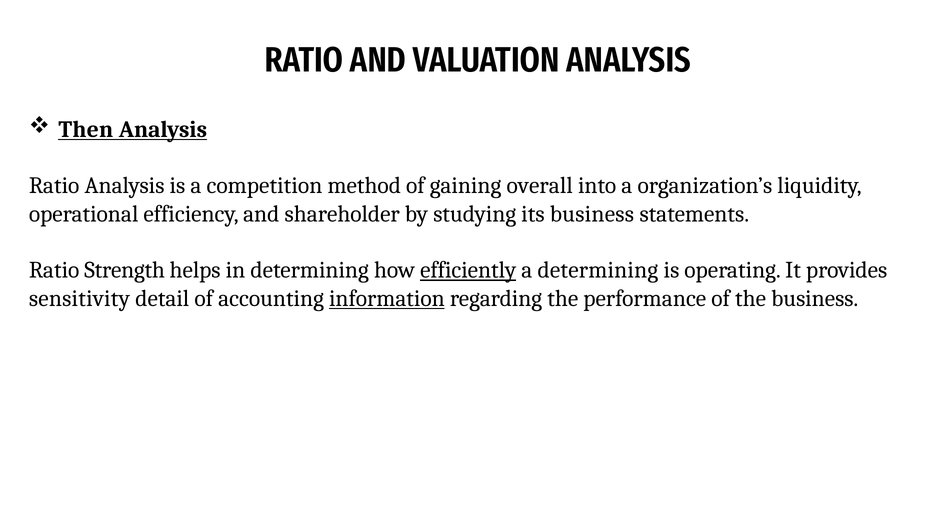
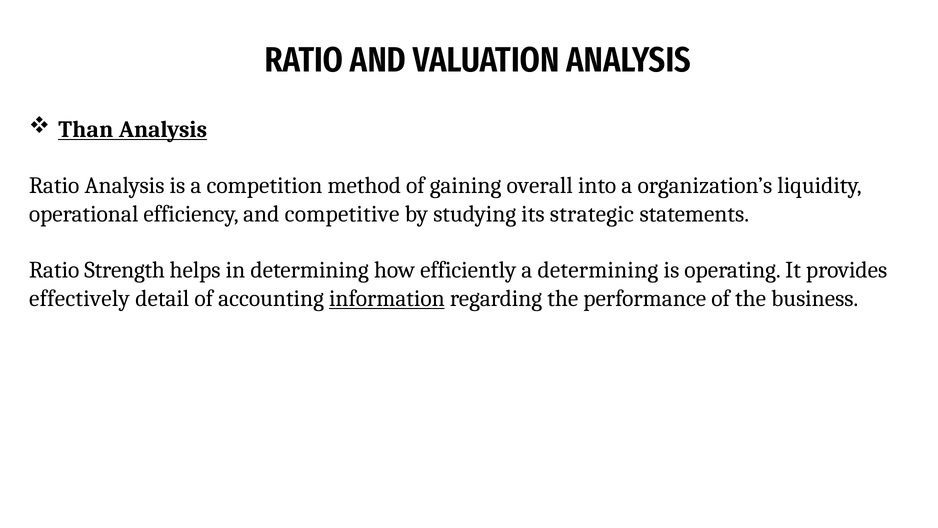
Then: Then -> Than (86, 129)
shareholder: shareholder -> competitive (342, 214)
its business: business -> strategic (592, 214)
efficiently underline: present -> none (468, 270)
sensitivity: sensitivity -> effectively (79, 298)
